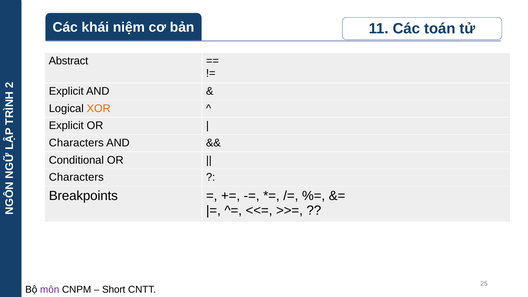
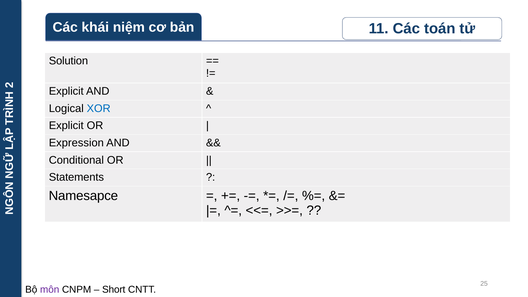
Abstract: Abstract -> Solution (68, 61)
XOR colour: orange -> blue (99, 108)
Characters: Characters -> Expression (76, 143)
Characters: Characters -> Statements (76, 177)
Breakpoints: Breakpoints -> Namesapce (83, 196)
